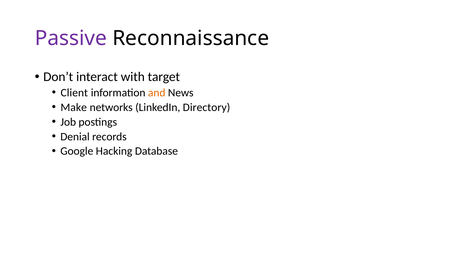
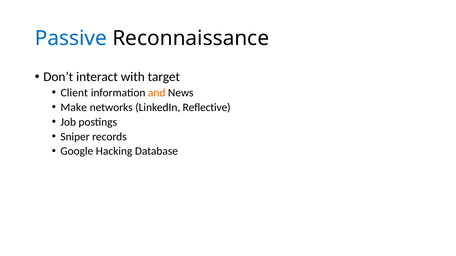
Passive colour: purple -> blue (71, 38)
Directory: Directory -> Reflective (207, 107)
Denial: Denial -> Sniper (75, 137)
